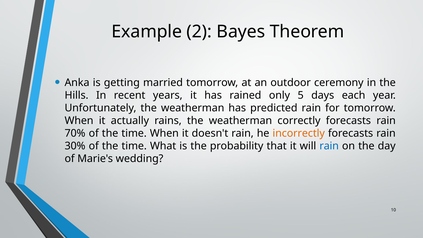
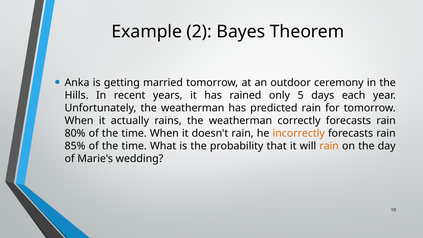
70%: 70% -> 80% (75, 133)
30%: 30% -> 85% (75, 146)
rain colour: blue -> orange (329, 146)
